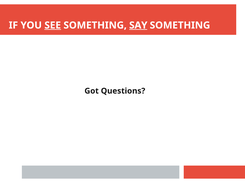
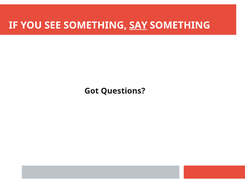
SEE underline: present -> none (53, 25)
